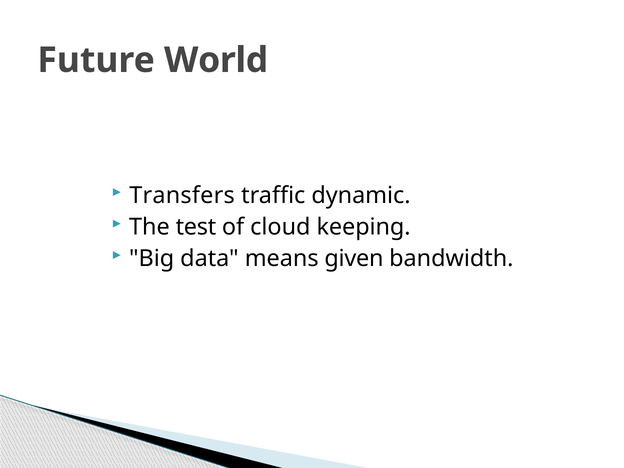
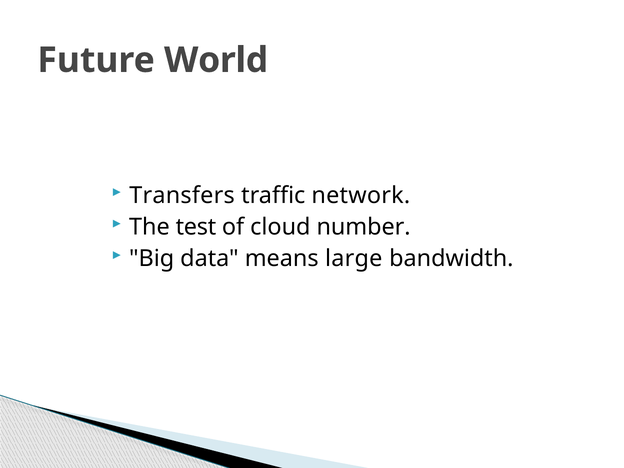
dynamic: dynamic -> network (361, 196)
keeping: keeping -> number (364, 227)
given: given -> large (354, 259)
